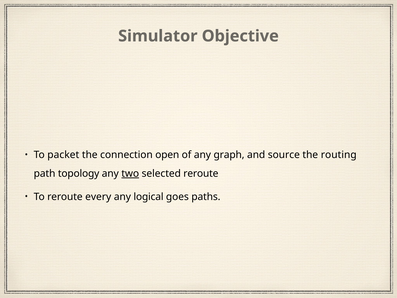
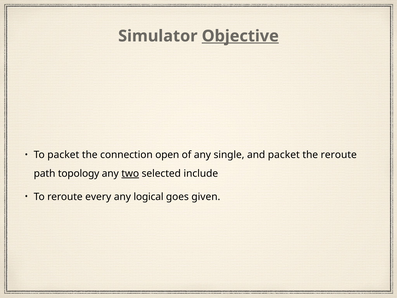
Objective underline: none -> present (240, 36)
graph: graph -> single (229, 155)
and source: source -> packet (284, 155)
the routing: routing -> reroute (339, 155)
selected reroute: reroute -> include (201, 173)
paths: paths -> given (206, 197)
